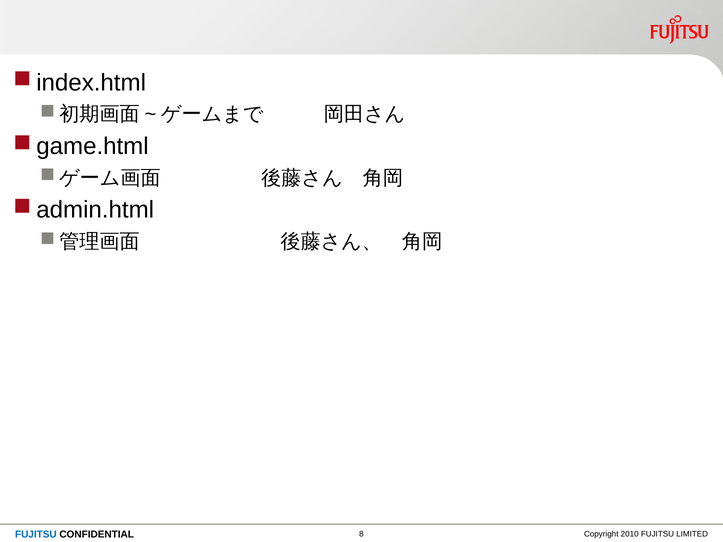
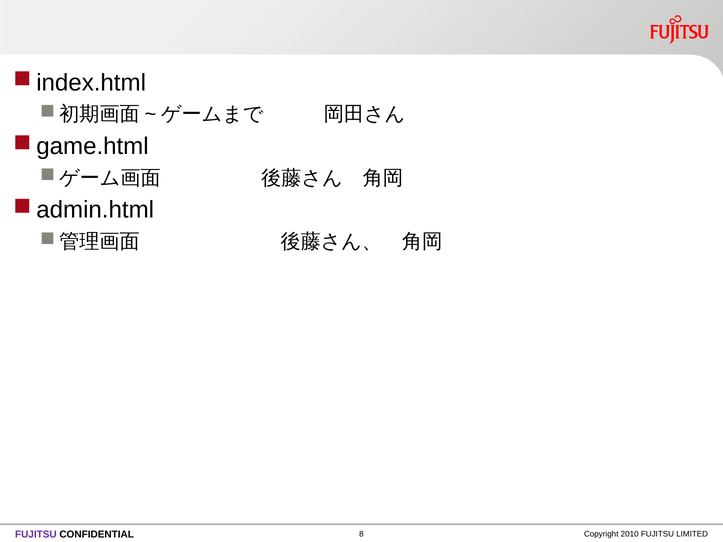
FUJITSU colour: blue -> purple (36, 535)
